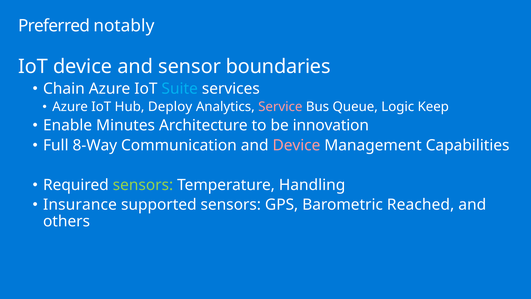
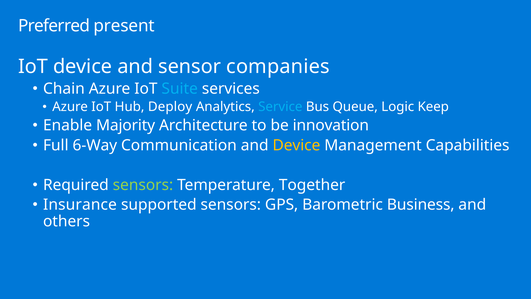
notably: notably -> present (124, 26)
boundaries: boundaries -> companies (278, 66)
Service colour: pink -> light blue (280, 107)
Minutes: Minutes -> Majority (126, 125)
8-Way: 8-Way -> 6-Way (95, 145)
Device colour: pink -> yellow (296, 145)
Handling: Handling -> Together (312, 185)
Reached: Reached -> Business (421, 205)
